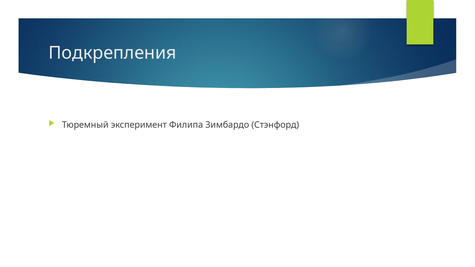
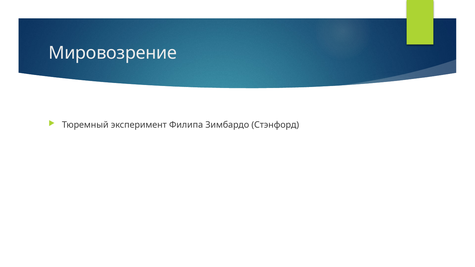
Подкрепления: Подкрепления -> Мировозрение (113, 53)
